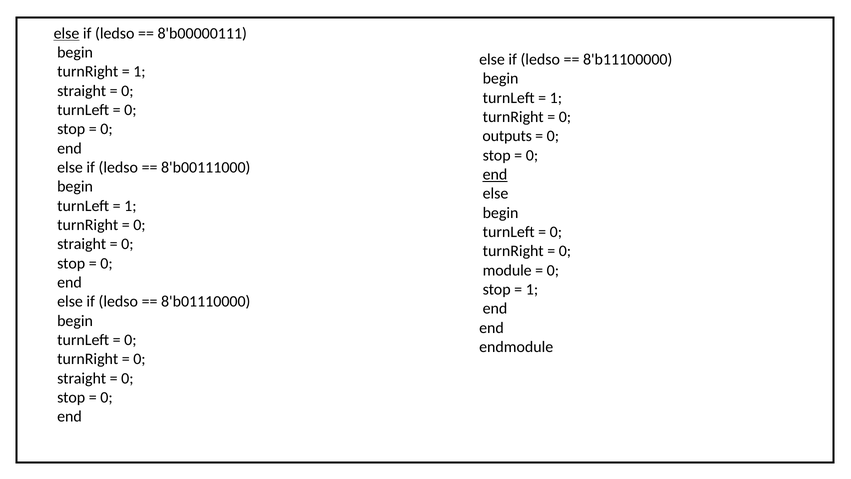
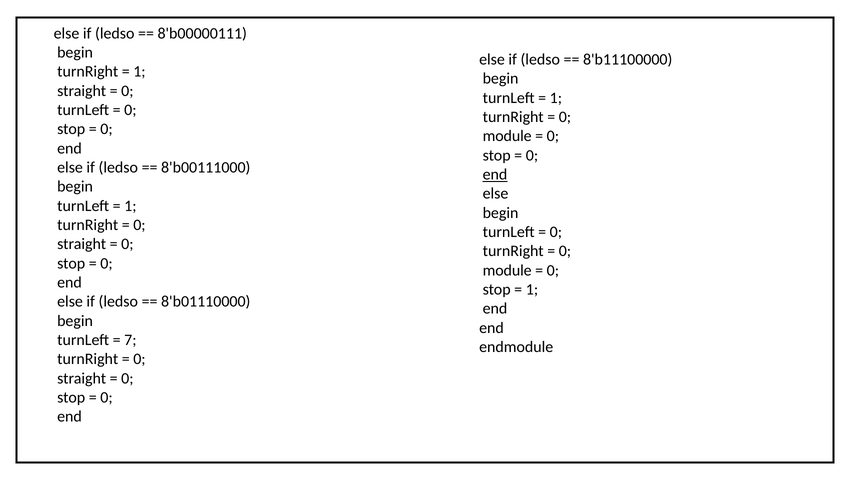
else underline: present -> none (67, 33)
outputs: outputs -> module (507, 136)
0: 0 -> 7 (130, 340)
